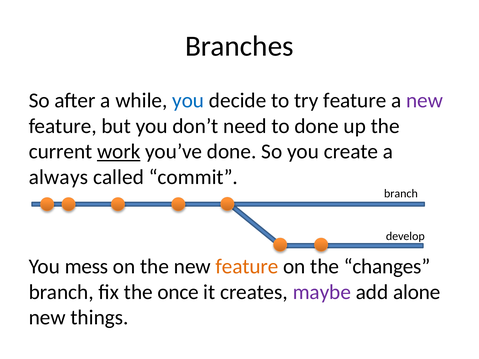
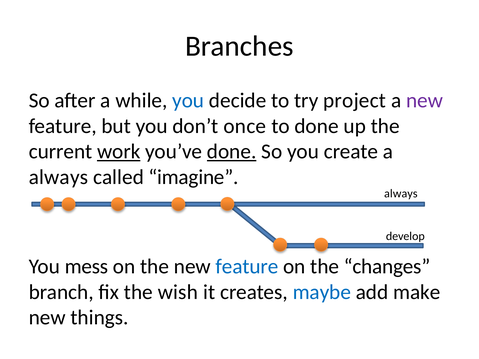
try feature: feature -> project (355, 101)
need: need -> once (245, 126)
done underline: none -> present (232, 152)
commit: commit -> imagine (193, 177)
branch: branch -> always (401, 194)
feature colour: orange -> blue (247, 267)
once: once -> wish (178, 292)
maybe colour: purple -> blue (322, 292)
alone: alone -> make (417, 292)
